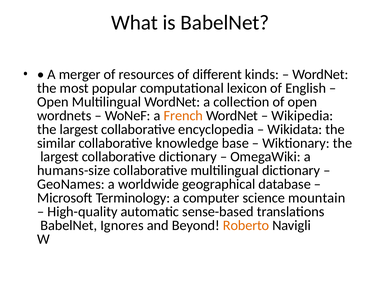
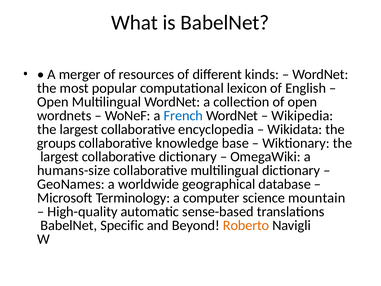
French colour: orange -> blue (183, 115)
similar: similar -> groups (56, 143)
Ignores: Ignores -> Specific (122, 225)
